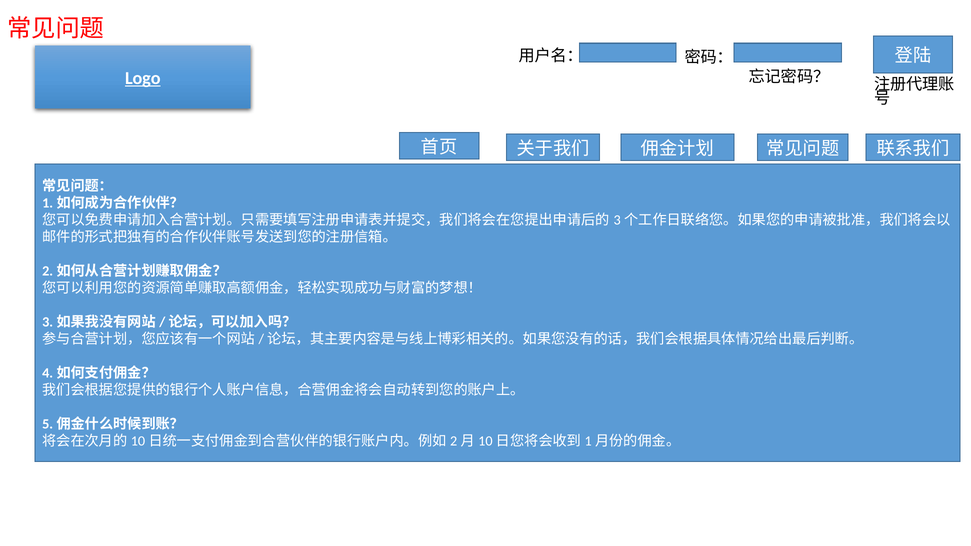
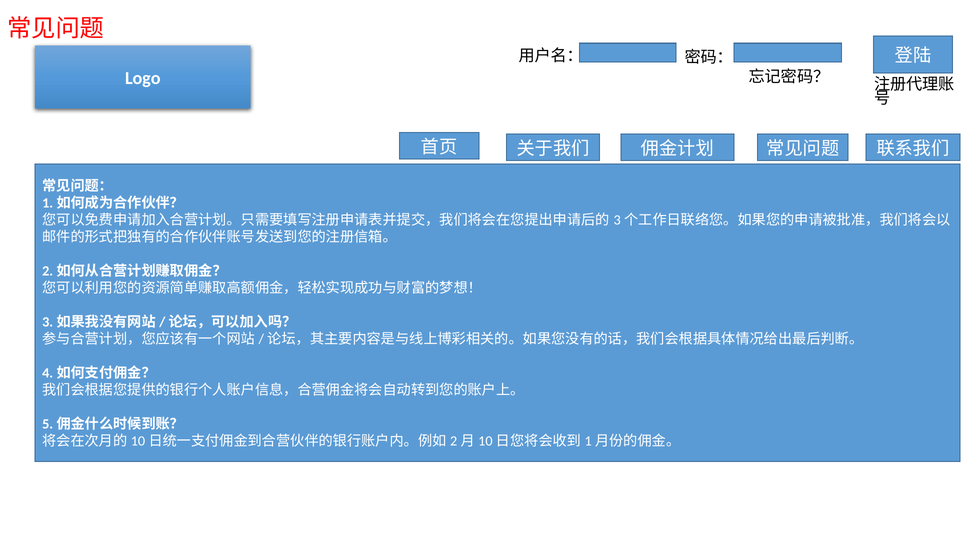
Logo underline: present -> none (143, 78)
